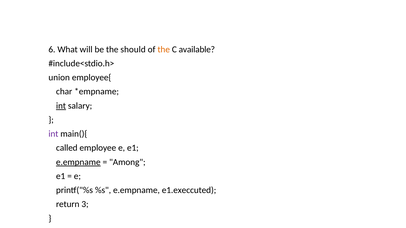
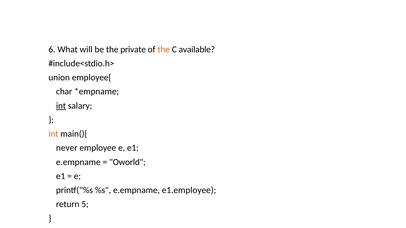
should: should -> private (133, 50)
int colour: purple -> orange (53, 134)
called: called -> never (67, 148)
e.empname underline: present -> none (78, 162)
Among: Among -> Oworld (127, 162)
e1.execcuted: e1.execcuted -> e1.employee (189, 190)
3: 3 -> 5 (85, 205)
